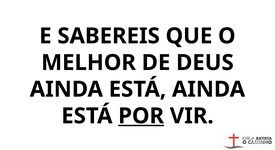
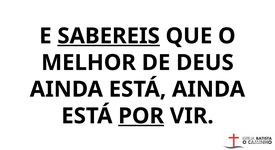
SABEREIS underline: none -> present (109, 36)
